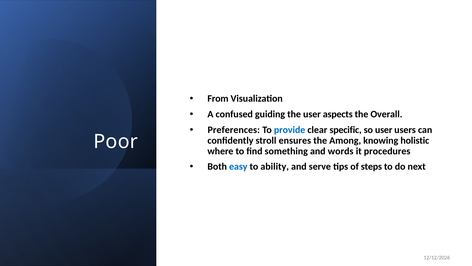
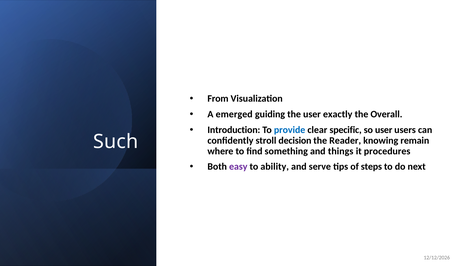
confused: confused -> emerged (234, 114)
aspects: aspects -> exactly (338, 114)
Preferences: Preferences -> Introduction (234, 130)
Poor: Poor -> Such (116, 141)
ensures: ensures -> decision (295, 140)
Among: Among -> Reader (345, 140)
holistic: holistic -> remain (415, 140)
words: words -> things (341, 151)
easy colour: blue -> purple (238, 166)
